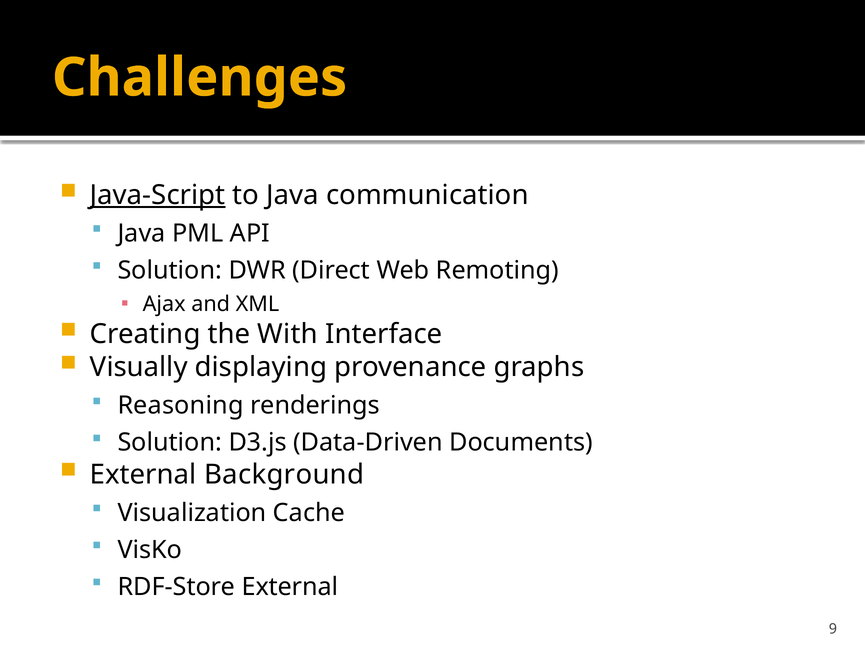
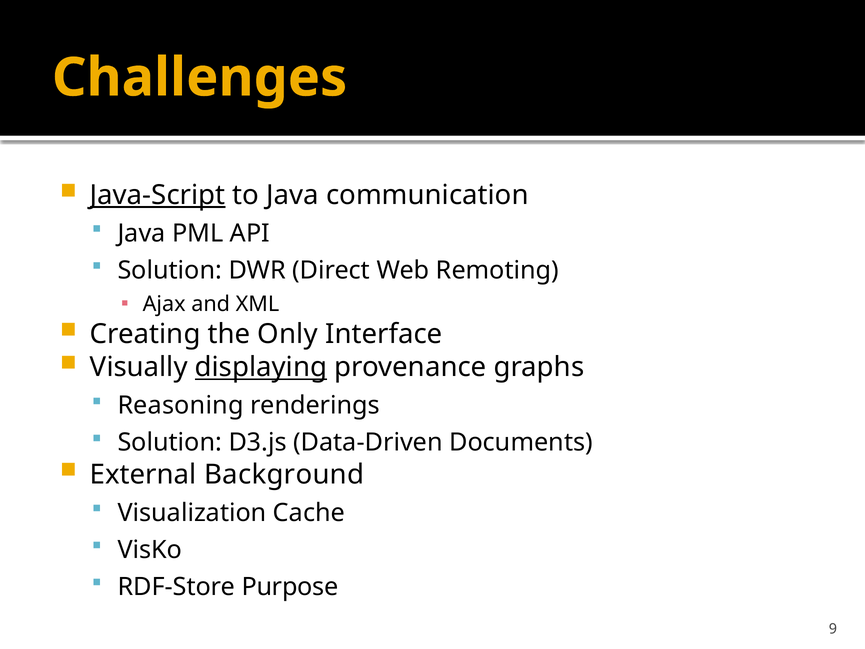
With: With -> Only (288, 334)
displaying underline: none -> present (261, 367)
RDF-Store External: External -> Purpose (290, 587)
